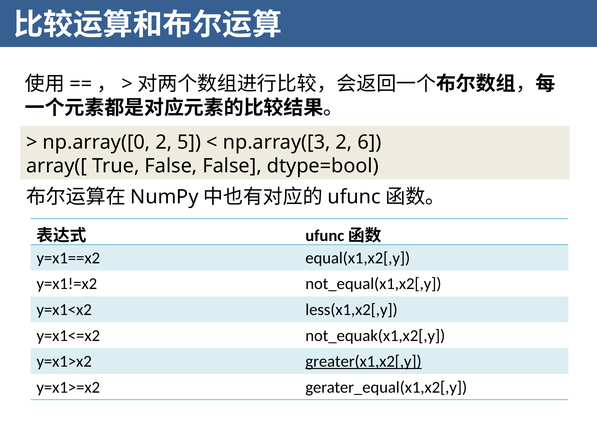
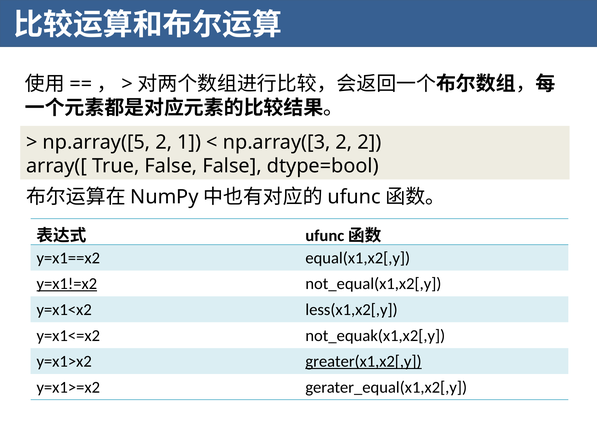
np.array([0: np.array([0 -> np.array([5 (96, 142)
5: 5 -> 1 (189, 142)
2 6: 6 -> 2 (369, 142)
y=x1!=x2 underline: none -> present (67, 284)
